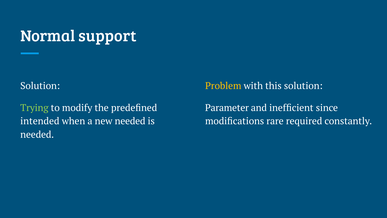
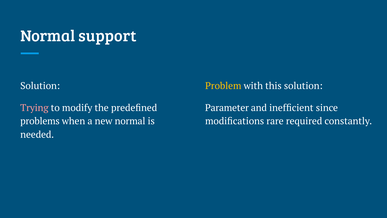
Trying colour: light green -> pink (34, 108)
intended: intended -> problems (40, 121)
new needed: needed -> normal (130, 121)
